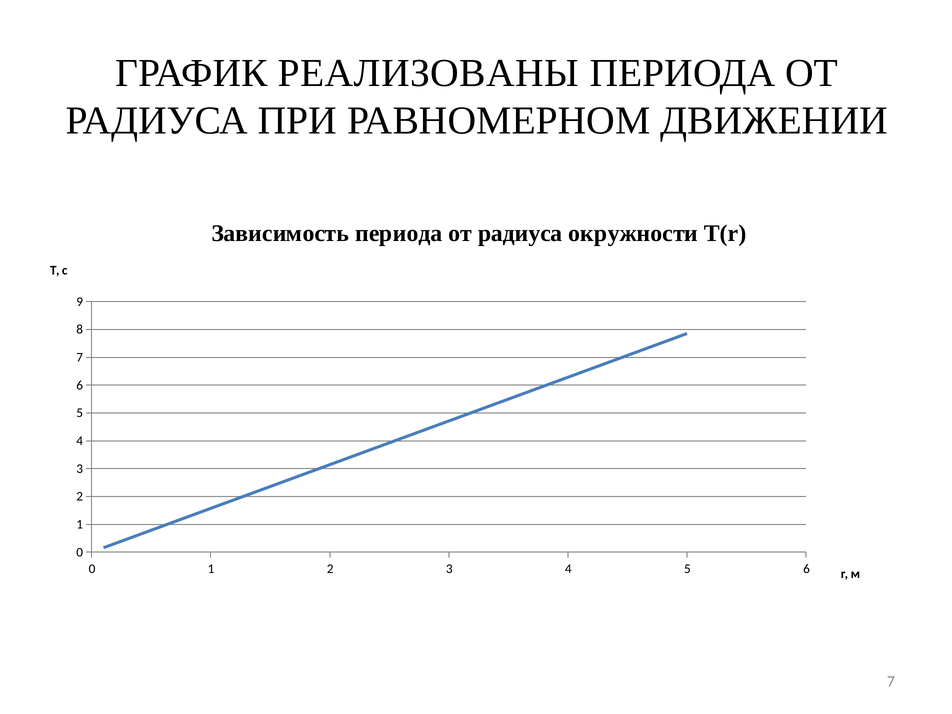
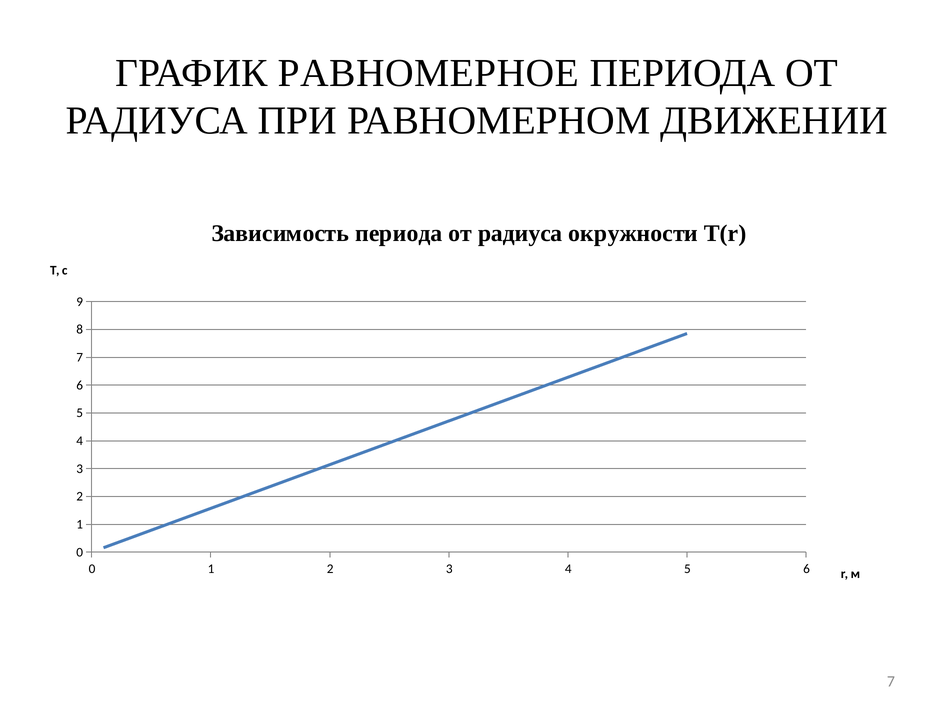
РЕАЛИЗОВАНЫ: РЕАЛИЗОВАНЫ -> РАВНОМЕРНОЕ (428, 73)
